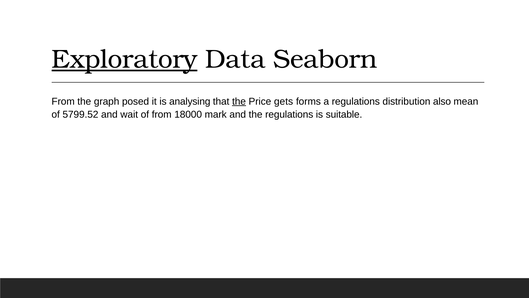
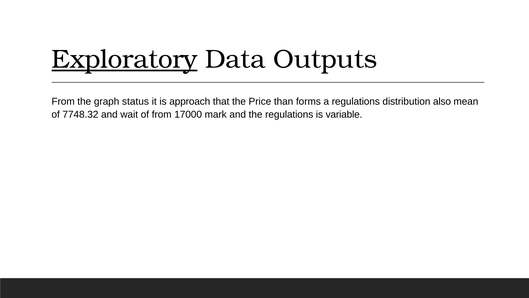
Seaborn: Seaborn -> Outputs (325, 59)
posed: posed -> status (135, 101)
analysing: analysing -> approach (190, 101)
the underline: present -> none (239, 101)
gets: gets -> than (284, 101)
5799.52: 5799.52 -> 7748.32 (80, 114)
18000: 18000 -> 17000 (188, 114)
suitable: suitable -> variable (344, 114)
